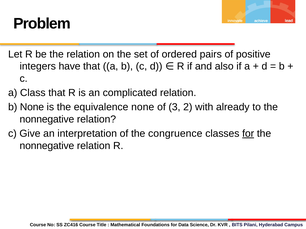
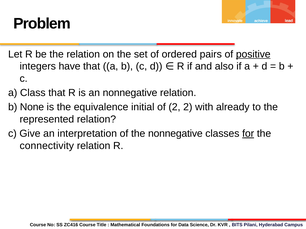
positive underline: none -> present (253, 54)
an complicated: complicated -> nonnegative (130, 93)
equivalence none: none -> initial (143, 107)
of 3: 3 -> 2 (174, 107)
nonnegative: nonnegative -> represented (47, 120)
the congruence: congruence -> nonnegative (175, 134)
nonnegative: nonnegative -> connectivity (47, 146)
